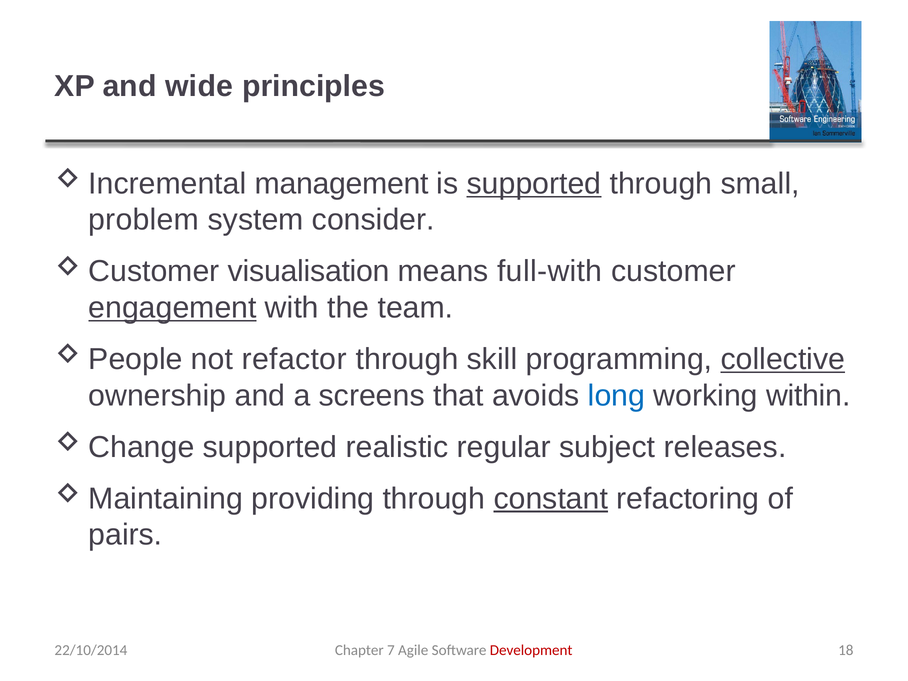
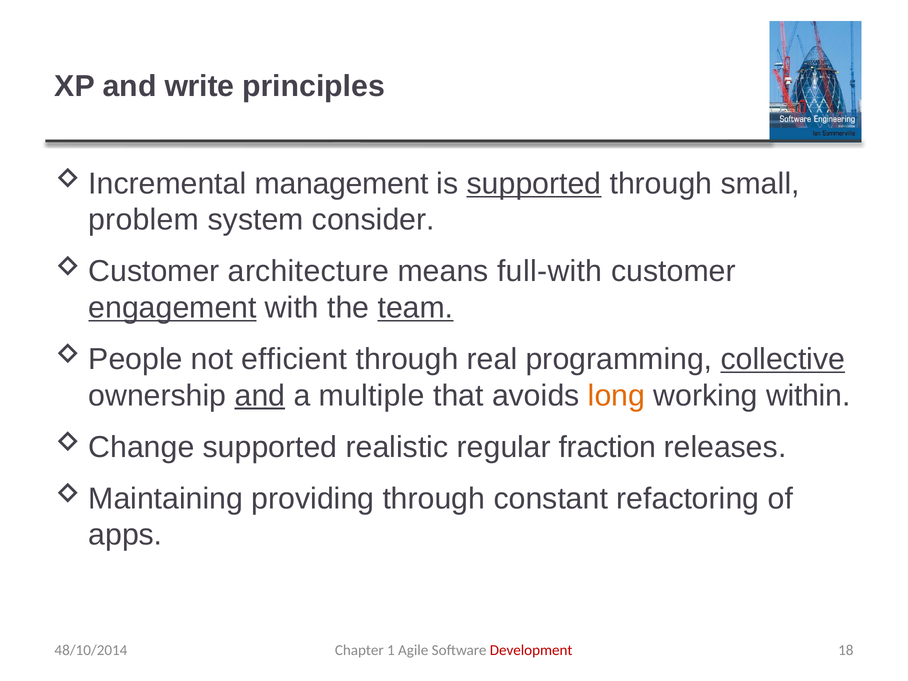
wide: wide -> write (199, 86)
visualisation: visualisation -> architecture (309, 271)
team underline: none -> present (415, 308)
refactor: refactor -> efficient (294, 359)
skill: skill -> real (492, 359)
and underline: none -> present (260, 396)
screens: screens -> multiple (372, 396)
long colour: blue -> orange (616, 396)
subject: subject -> fraction (607, 447)
constant underline: present -> none (551, 499)
pairs: pairs -> apps (125, 535)
22/10/2014: 22/10/2014 -> 48/10/2014 (91, 650)
7: 7 -> 1 (391, 650)
